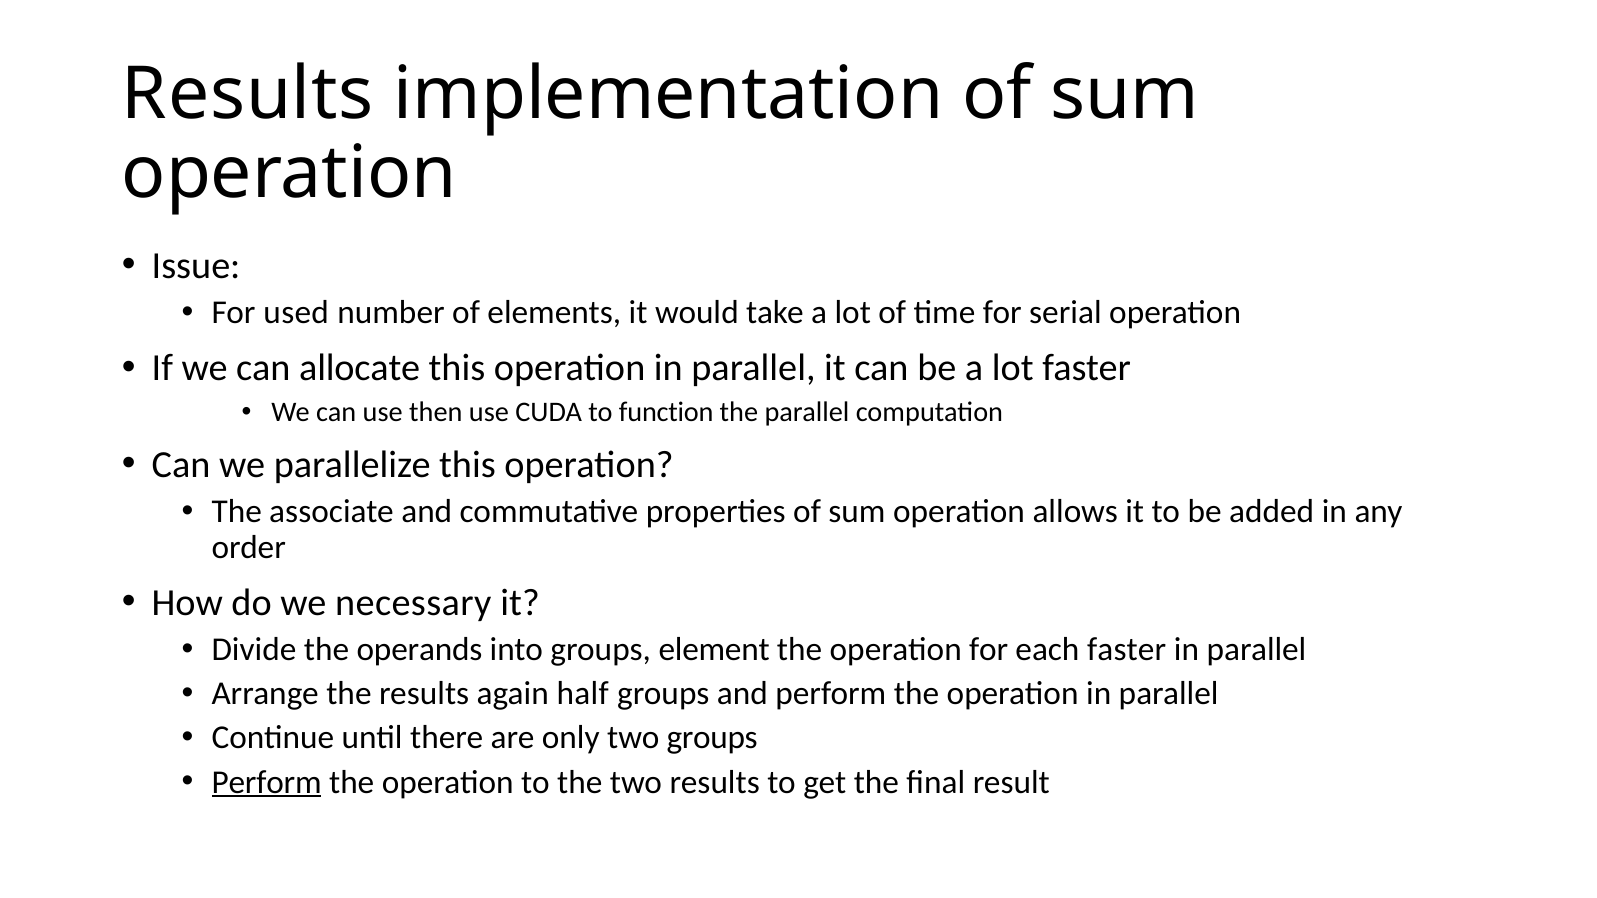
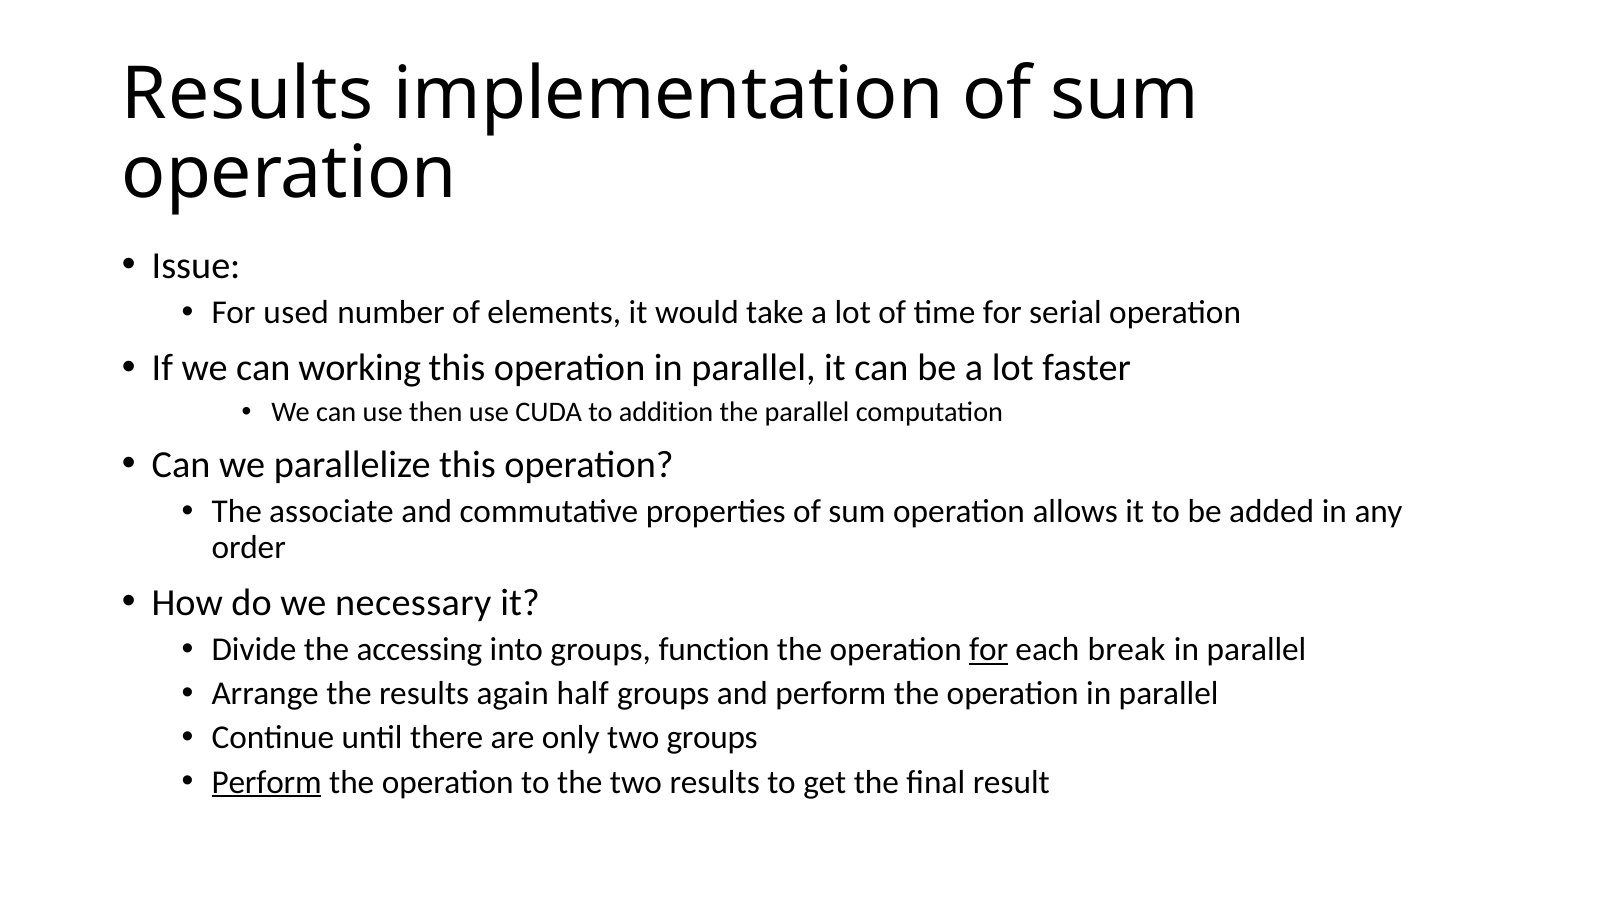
allocate: allocate -> working (360, 368)
function: function -> addition (666, 412)
operands: operands -> accessing (419, 650)
element: element -> function (714, 650)
for underline: none -> present (989, 650)
each faster: faster -> break (1127, 650)
